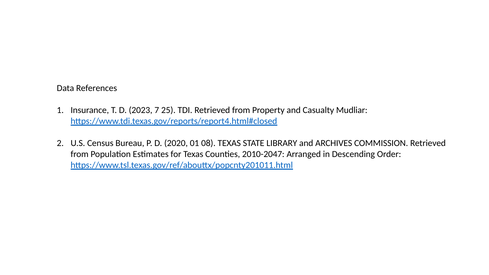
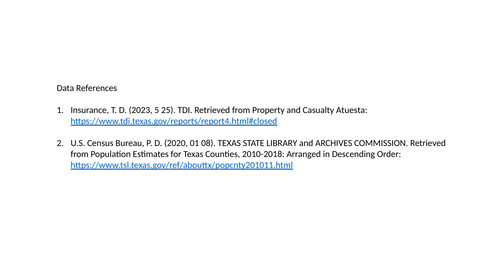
7: 7 -> 5 (157, 110)
Mudliar: Mudliar -> Atuesta (352, 110)
2010-2047: 2010-2047 -> 2010-2018 (263, 154)
